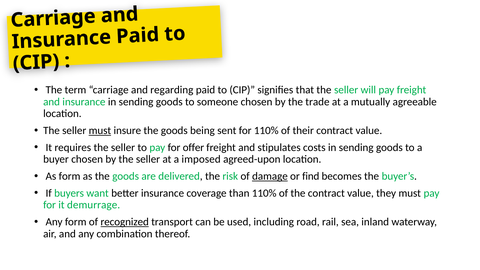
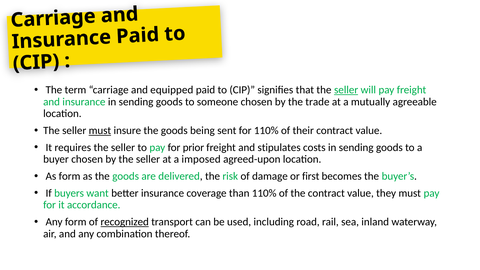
regarding: regarding -> equipped (172, 90)
seller underline: none -> present (346, 90)
offer: offer -> prior (193, 147)
damage underline: present -> none (270, 176)
find: find -> first (311, 176)
demurrage: demurrage -> accordance (94, 205)
